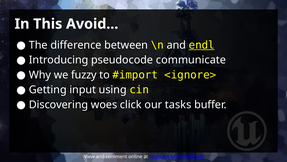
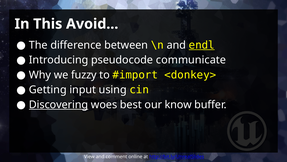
<ignore>: <ignore> -> <donkey> (190, 75)
Discovering underline: none -> present (59, 104)
click: click -> best (131, 104)
tasks: tasks -> know (178, 104)
